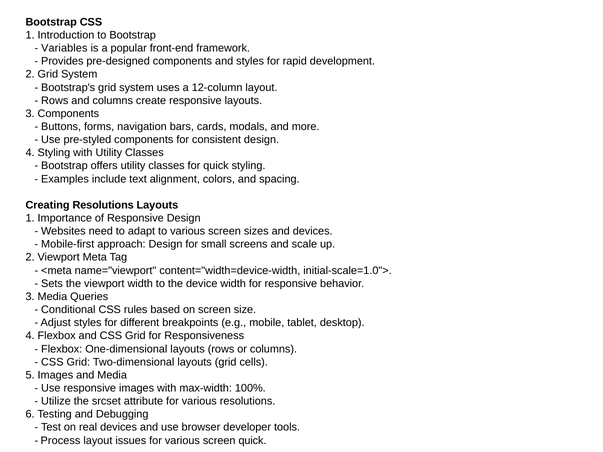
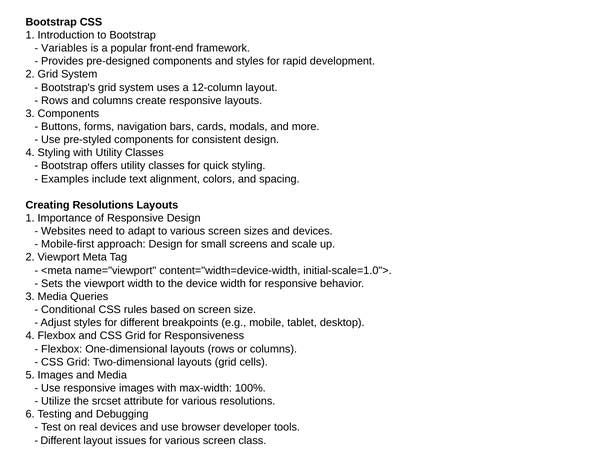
Process: Process -> Different (61, 441)
screen quick: quick -> class (252, 441)
